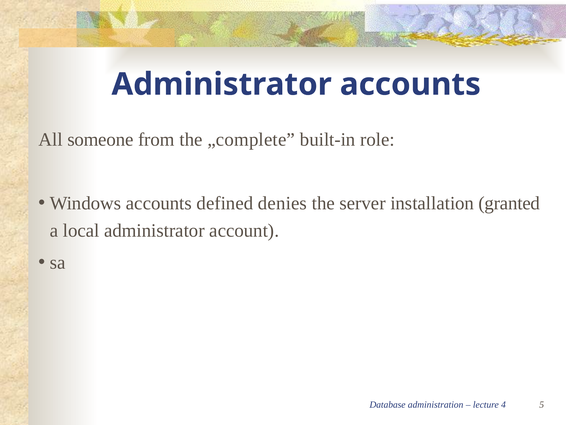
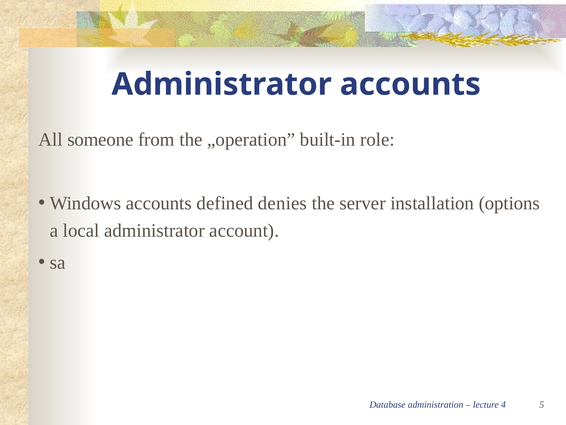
„complete: „complete -> „operation (251, 139)
granted: granted -> options (509, 203)
